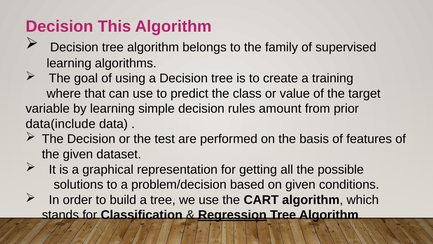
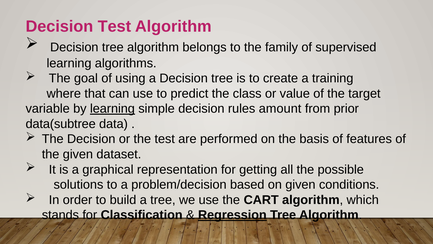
Decision This: This -> Test (114, 27)
learning underline: none -> present (112, 109)
data(include: data(include -> data(subtree (61, 124)
